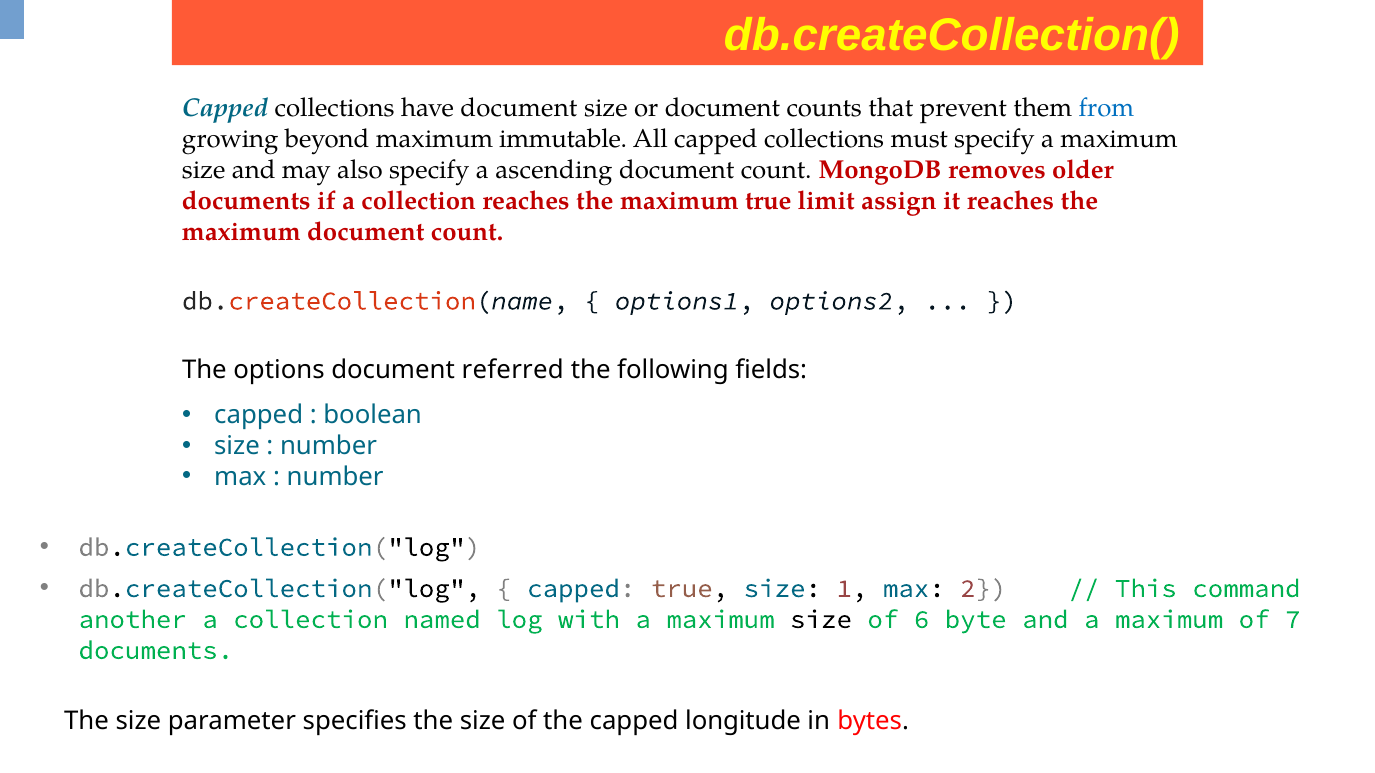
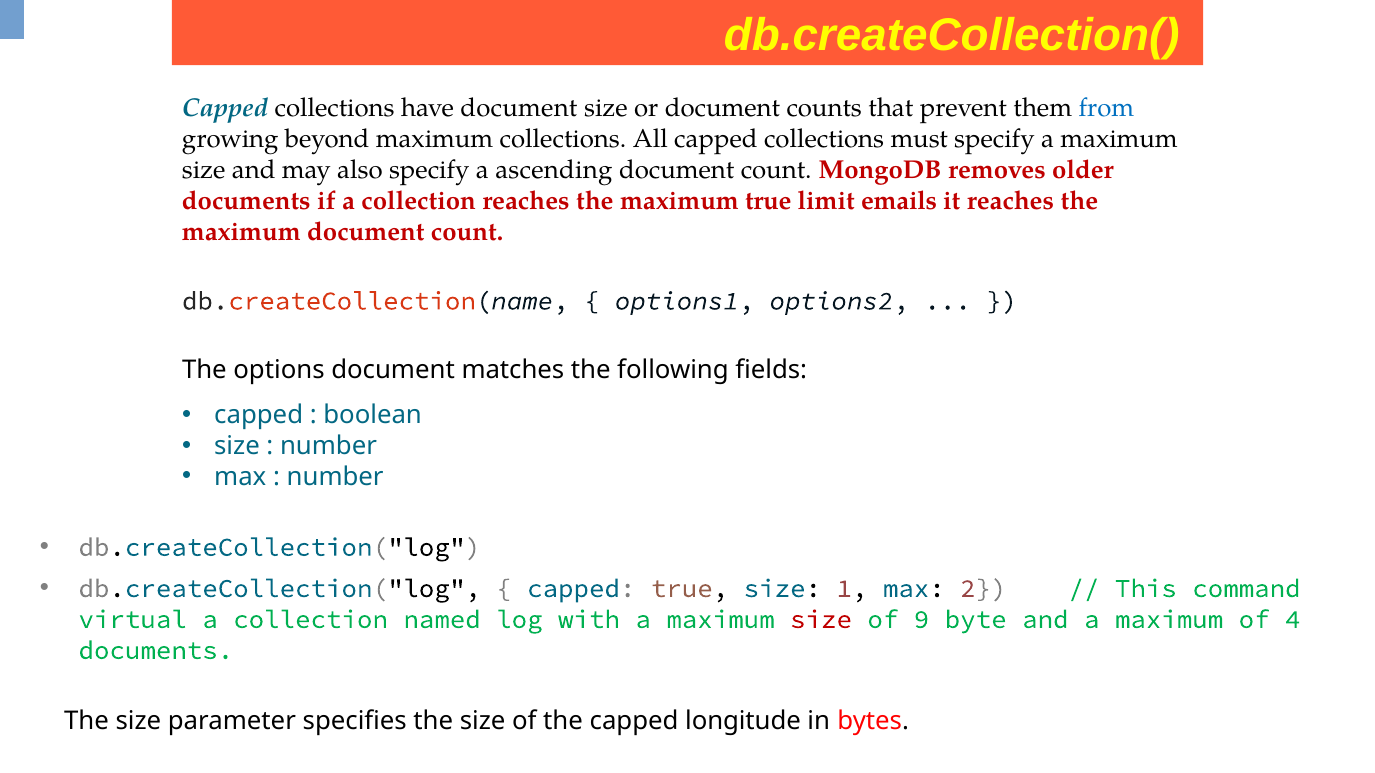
maximum immutable: immutable -> collections (563, 139)
assign: assign -> emails (899, 201)
referred: referred -> matches (513, 371)
another: another -> virtual (133, 620)
size colour: black -> red (821, 620)
6: 6 -> 9 (922, 620)
7: 7 -> 4 (1293, 620)
